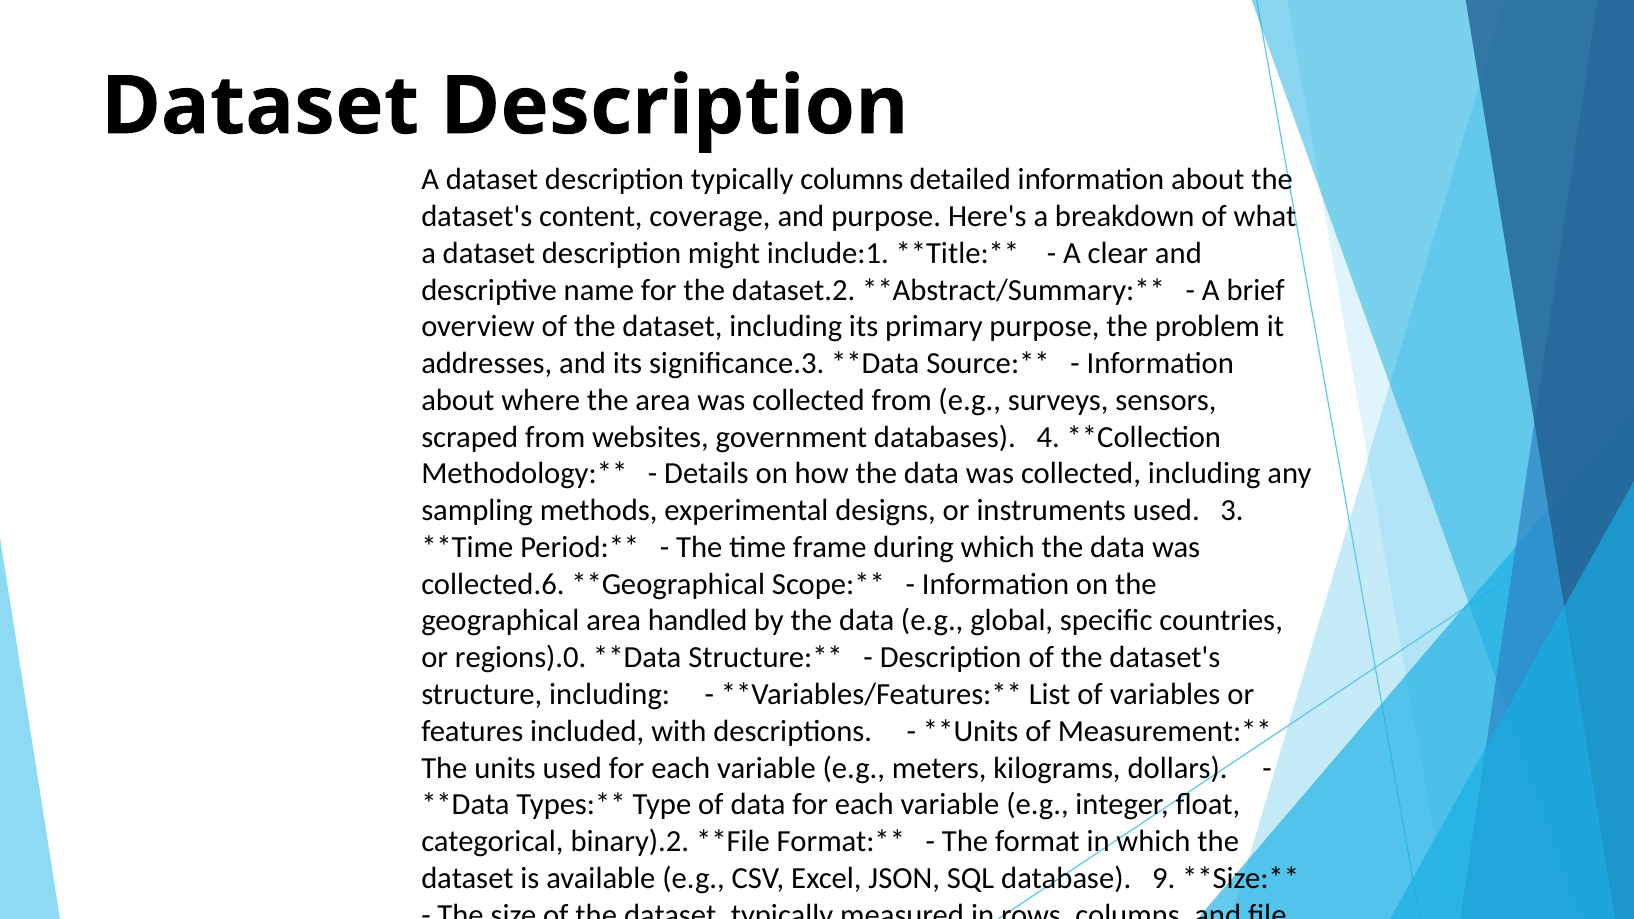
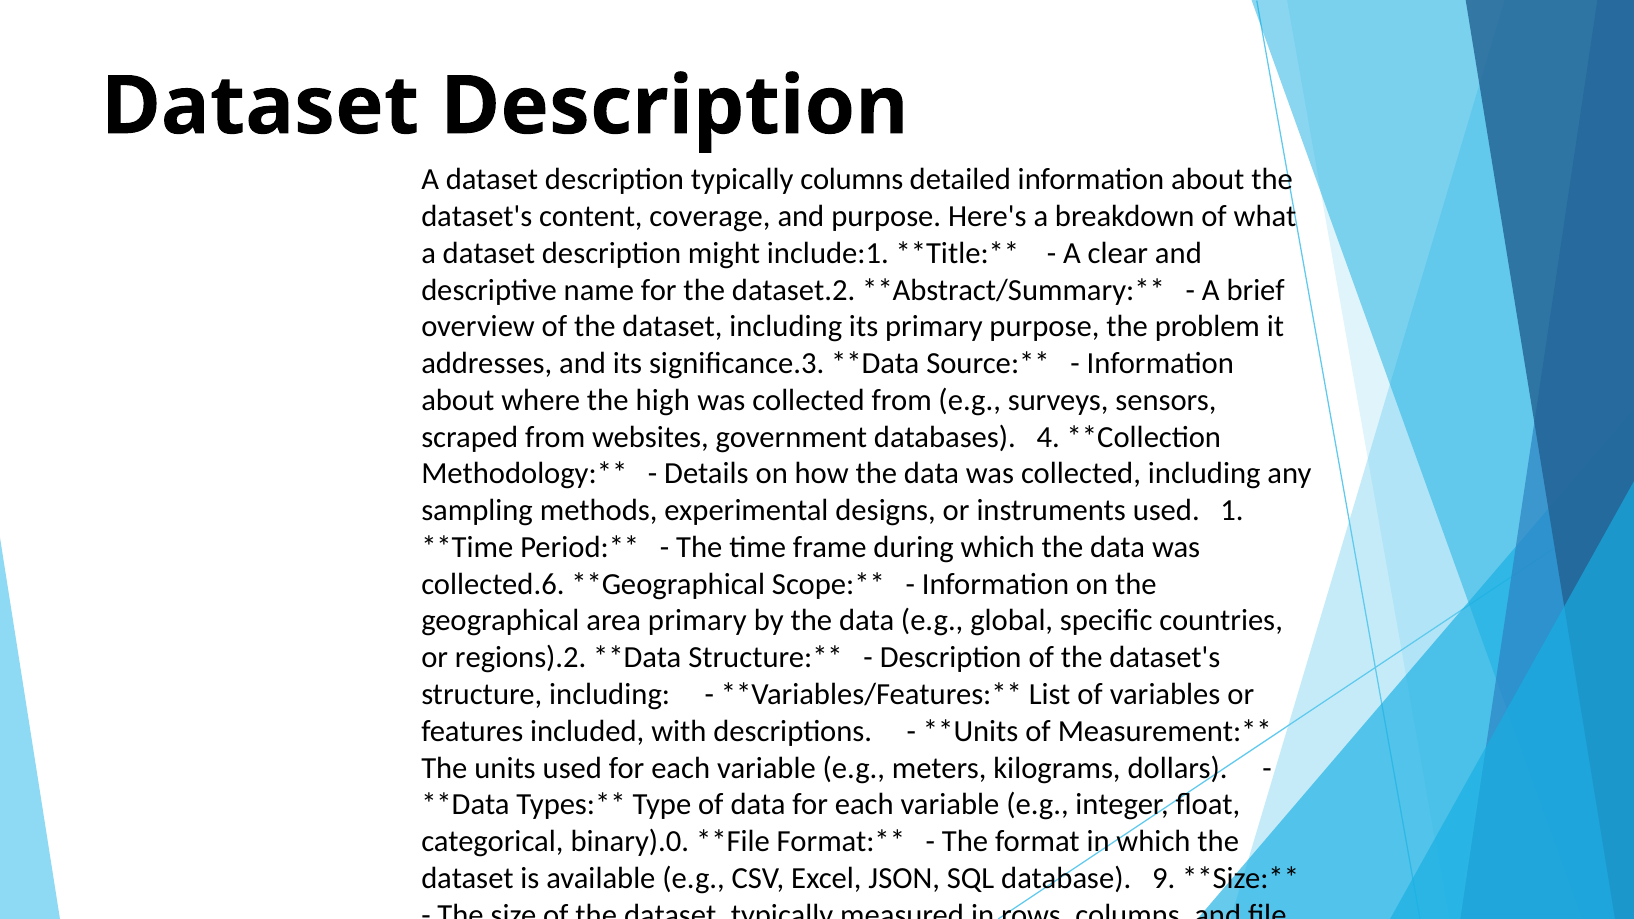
the area: area -> high (663, 400)
3: 3 -> 1 (1232, 511)
area handled: handled -> primary (697, 621)
regions).0: regions).0 -> regions).2 (521, 658)
binary).2: binary).2 -> binary).0 (630, 842)
